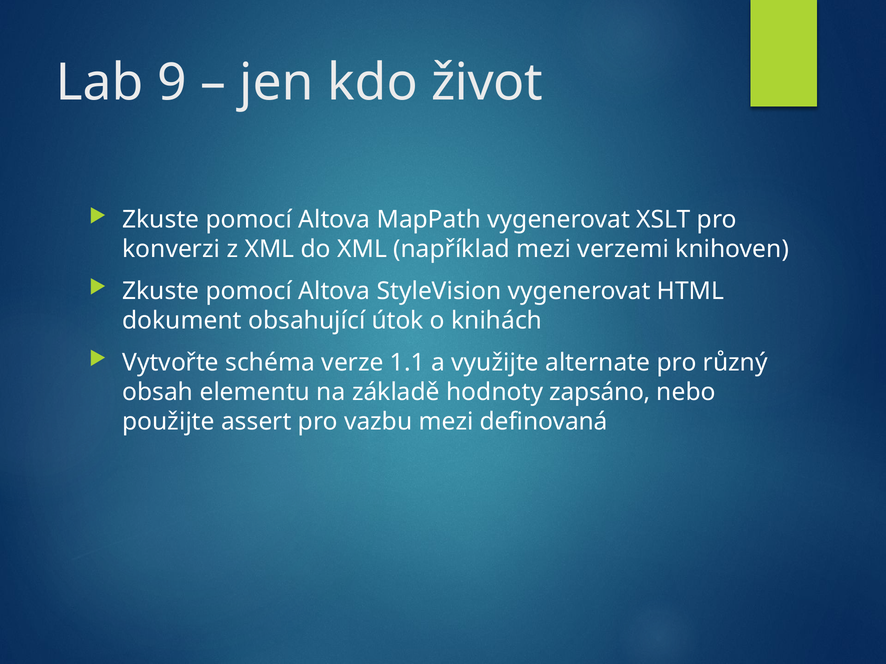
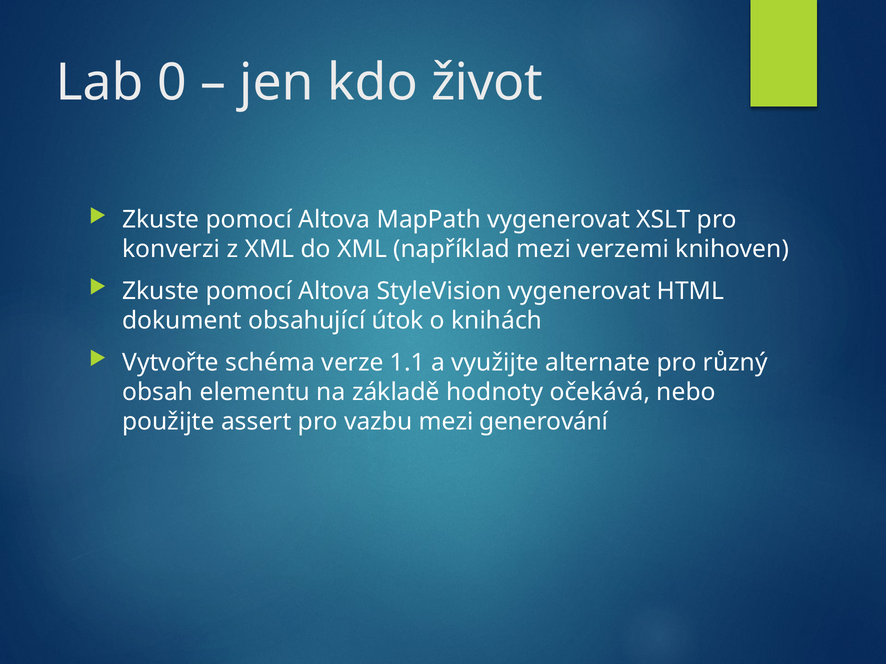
9: 9 -> 0 (172, 83)
zapsáno: zapsáno -> očekává (600, 392)
definovaná: definovaná -> generování (544, 422)
